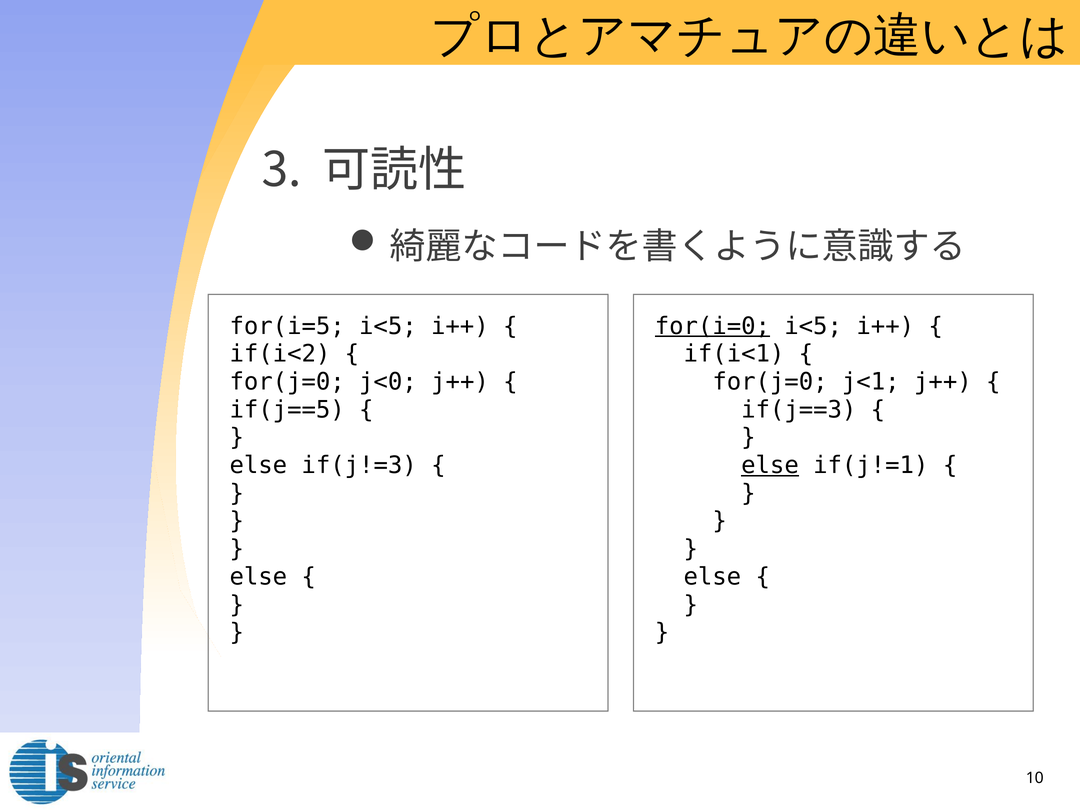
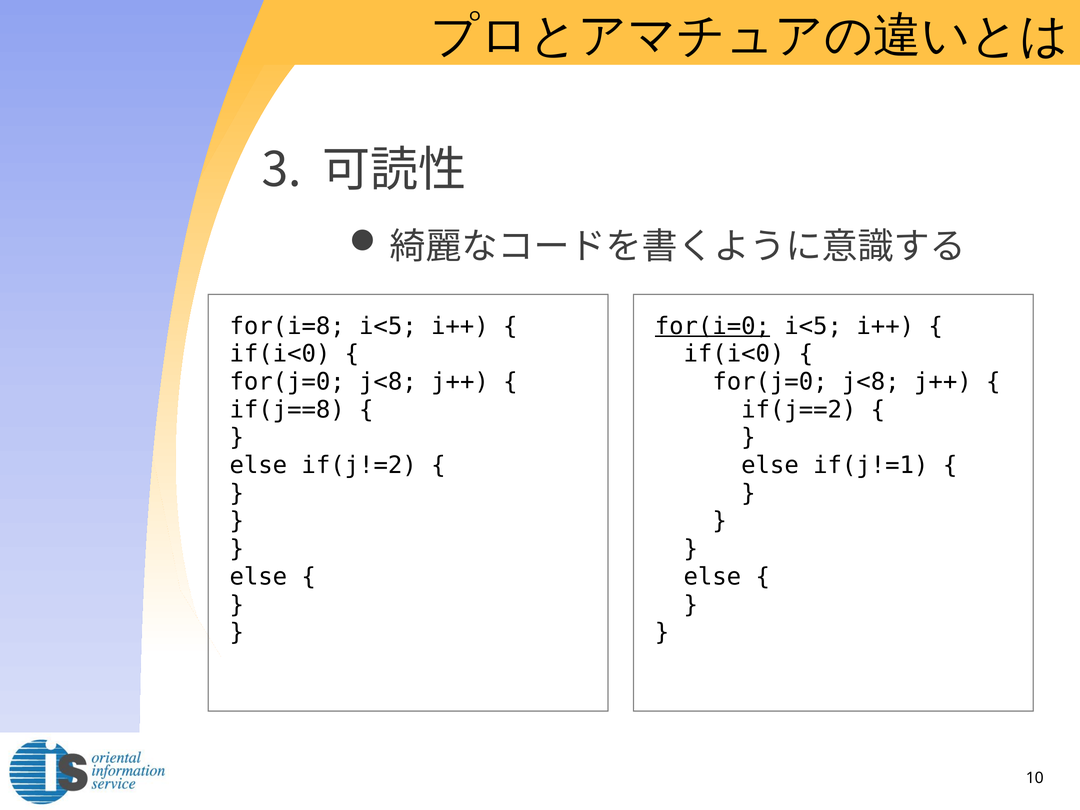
for(i=5: for(i=5 -> for(i=8 (287, 326)
if(i<2: if(i<2 -> if(i<0 (280, 354)
if(i<1: if(i<1 -> if(i<0 (734, 354)
j<0: j<0 -> j<8 (388, 382)
j<1: j<1 -> j<8 (871, 382)
if(j==5: if(j==5 -> if(j==8 (287, 410)
if(j==3: if(j==3 -> if(j==2 (799, 410)
if(j!=3: if(j!=3 -> if(j!=2 (359, 465)
else underline: present -> none (770, 465)
